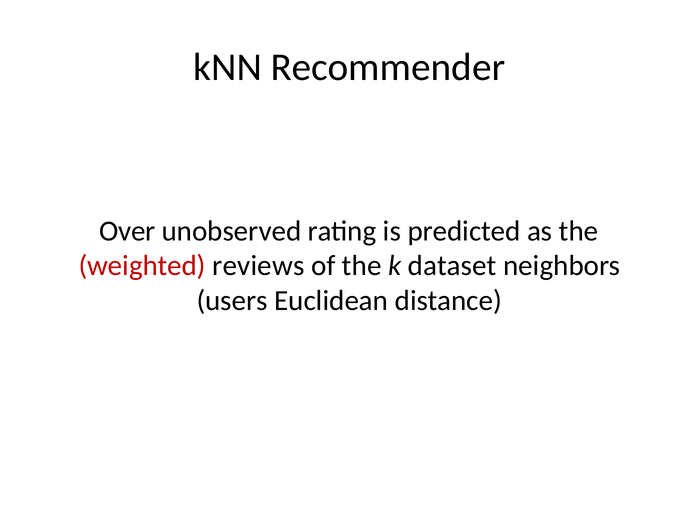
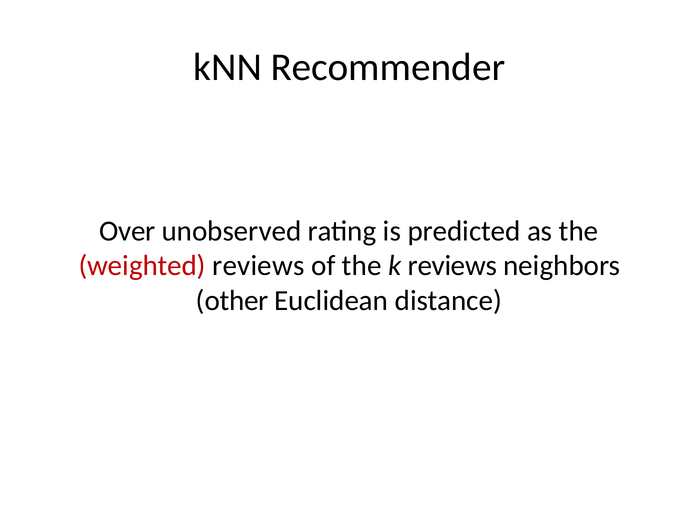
k dataset: dataset -> reviews (452, 266)
users: users -> other (232, 301)
